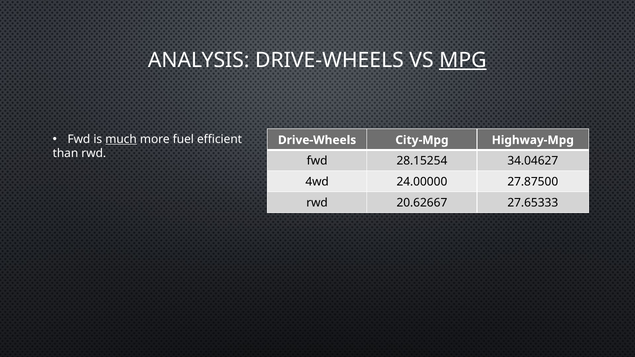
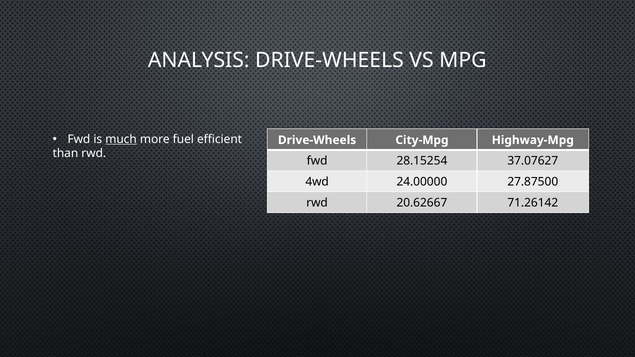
MPG underline: present -> none (463, 60)
34.04627: 34.04627 -> 37.07627 (533, 161)
27.65333: 27.65333 -> 71.26142 (533, 203)
